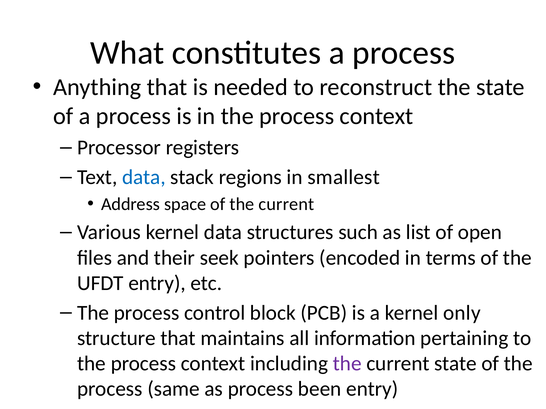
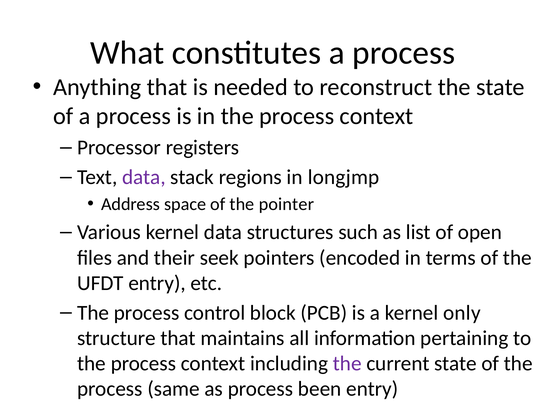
data colour: blue -> purple (144, 177)
smallest: smallest -> longjmp (344, 177)
of the current: current -> pointer (286, 204)
